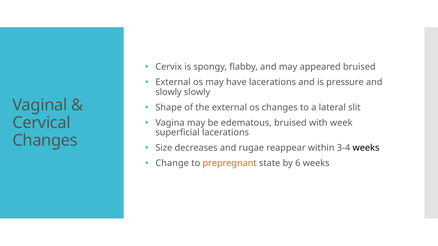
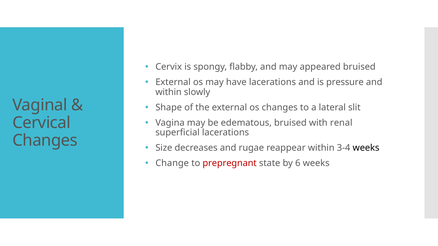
slowly: slowly -> within (169, 92)
week: week -> renal (341, 123)
prepregnant colour: orange -> red (230, 164)
